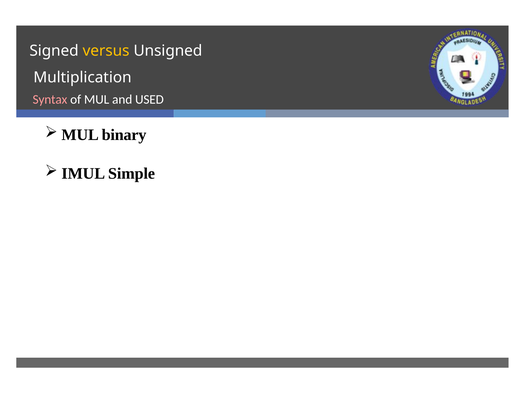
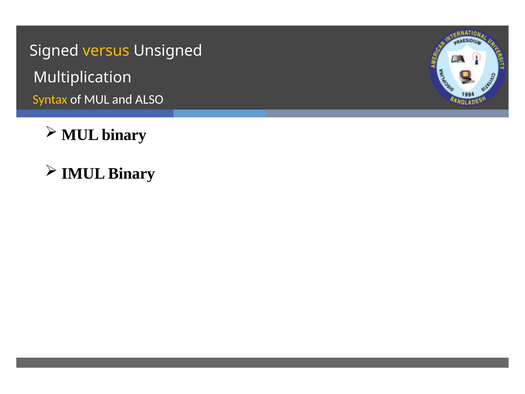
Syntax colour: pink -> yellow (50, 99)
USED: USED -> ALSO (149, 99)
Simple: Simple -> Binary (132, 173)
